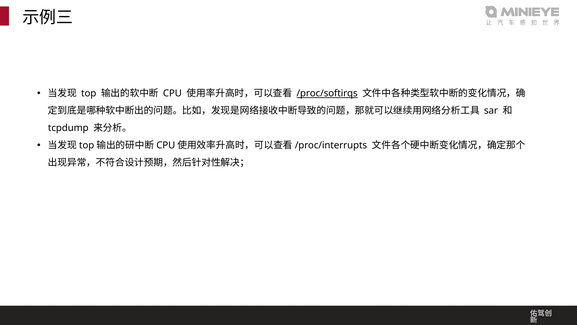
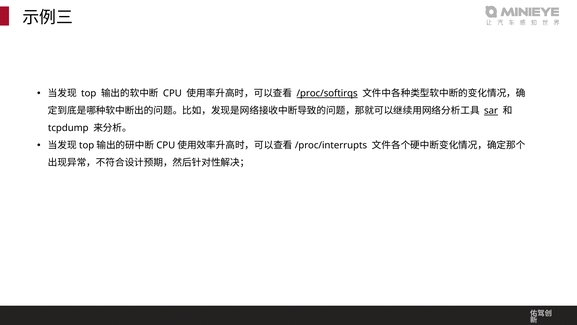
sar underline: none -> present (491, 111)
